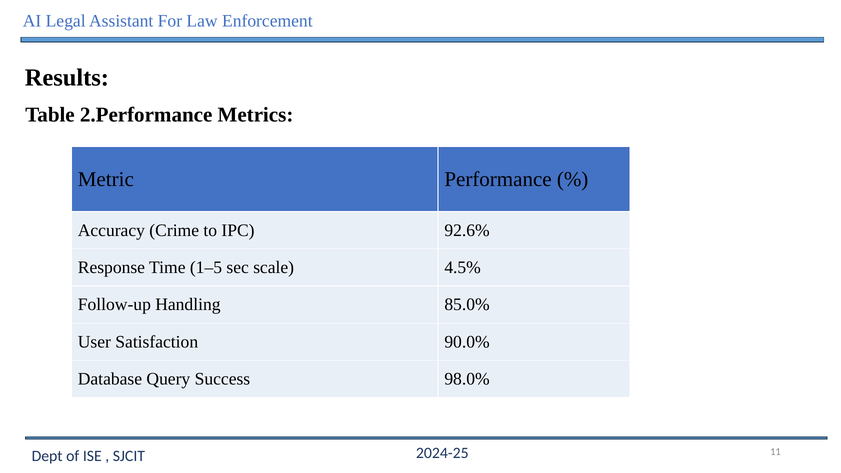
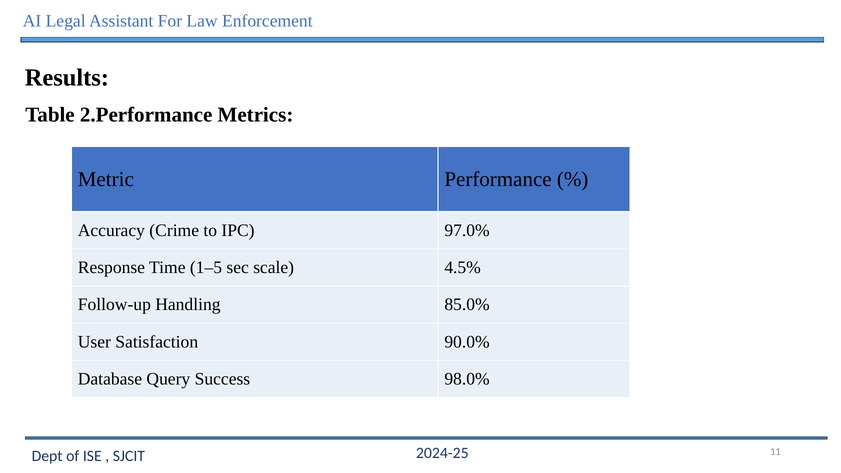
92.6%: 92.6% -> 97.0% (467, 230)
